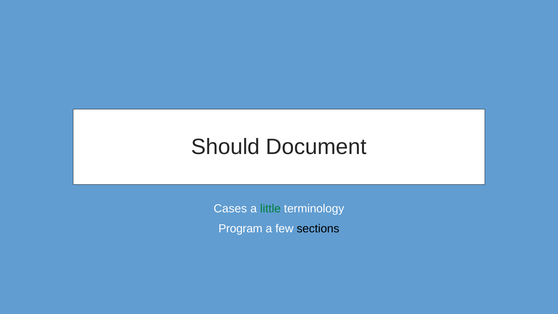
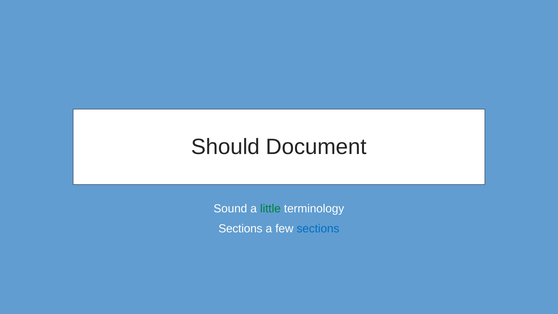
Cases: Cases -> Sound (230, 209)
Program: Program -> Sections (240, 228)
sections colour: black -> blue (318, 228)
